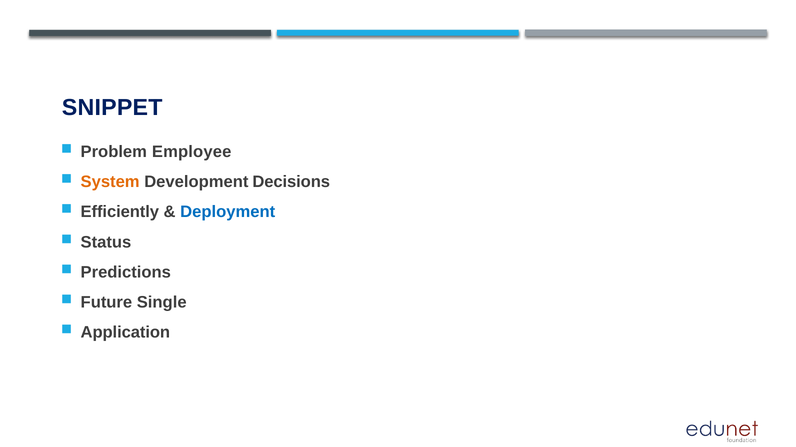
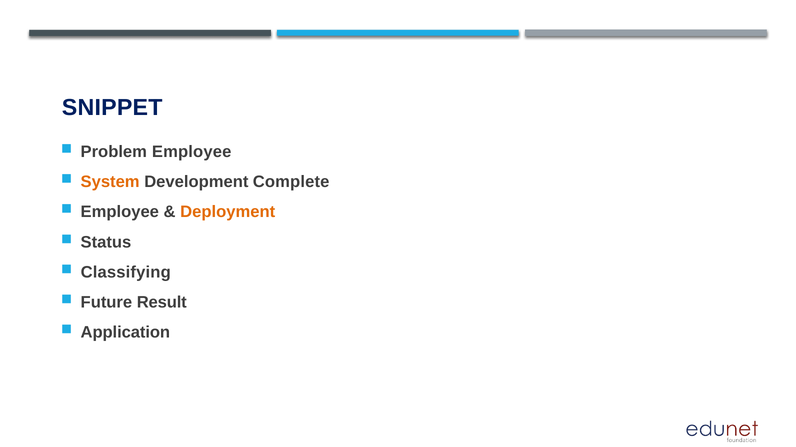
Decisions: Decisions -> Complete (291, 182)
Efficiently: Efficiently -> Employee (120, 212)
Deployment colour: blue -> orange (228, 212)
Predictions: Predictions -> Classifying (126, 273)
Single: Single -> Result (162, 303)
